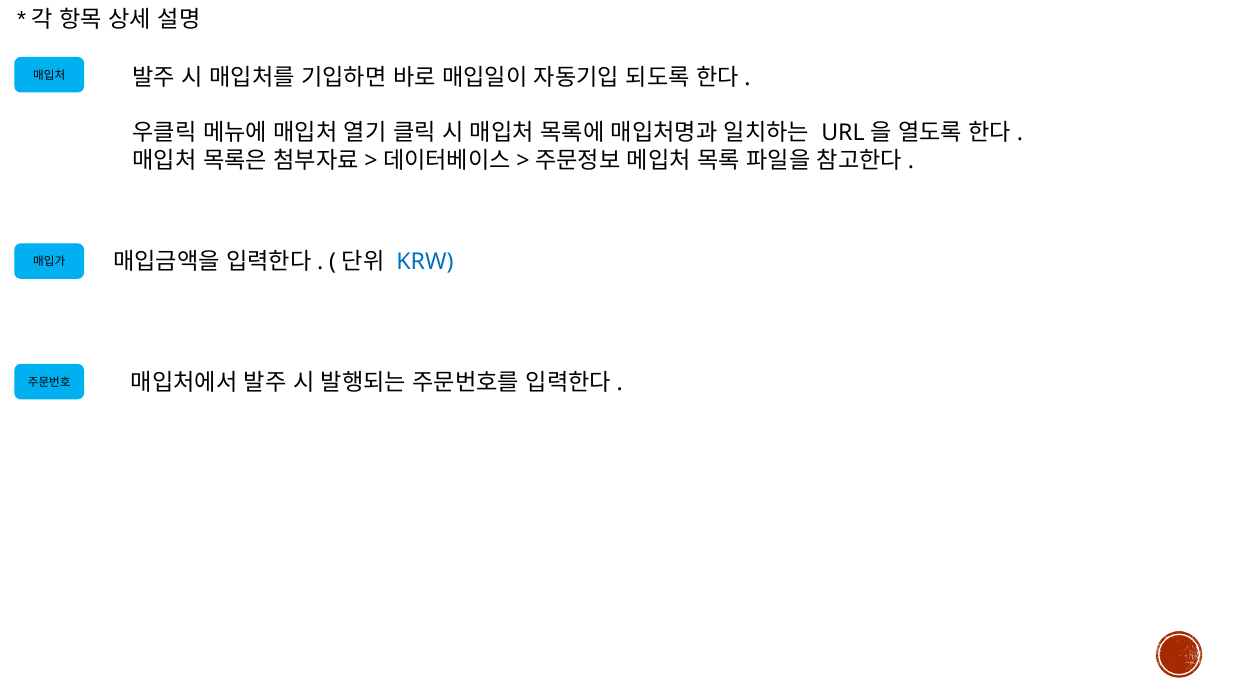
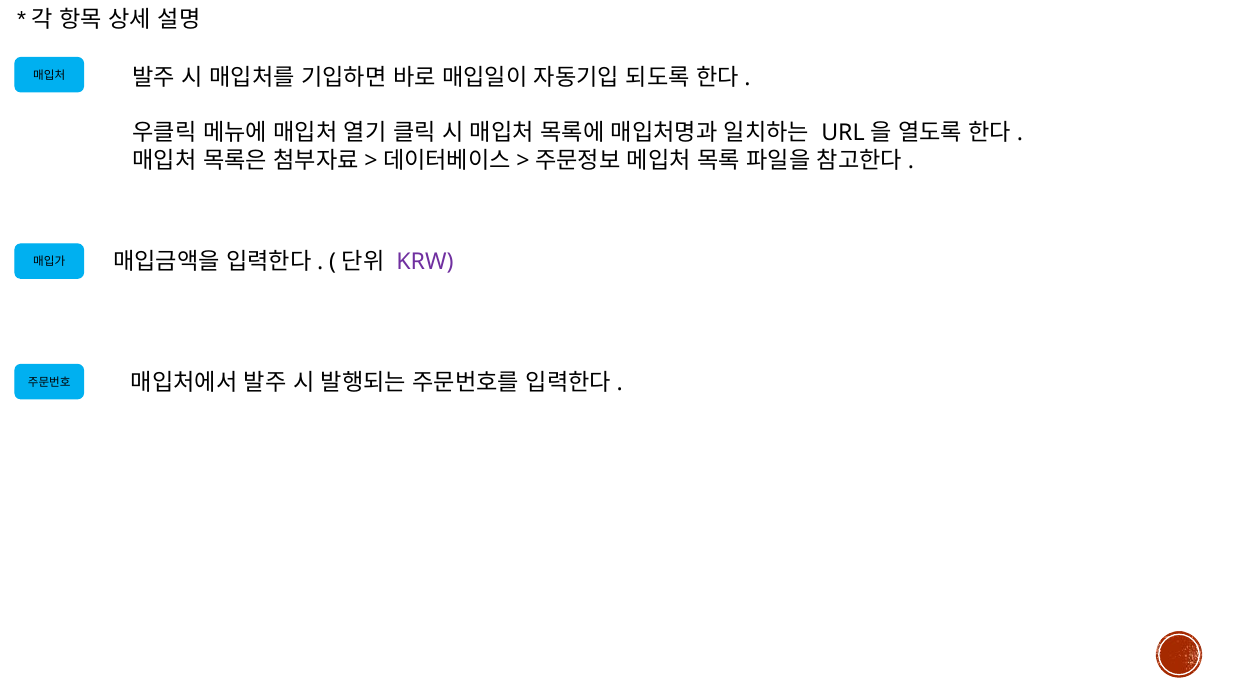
KRW colour: blue -> purple (425, 262)
